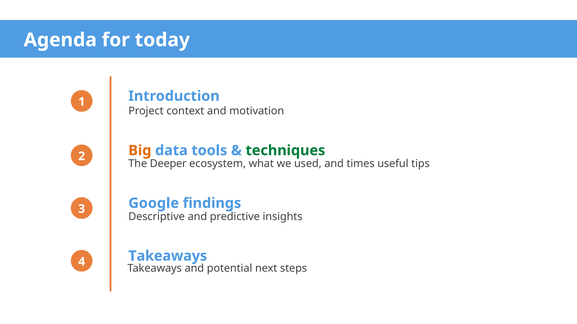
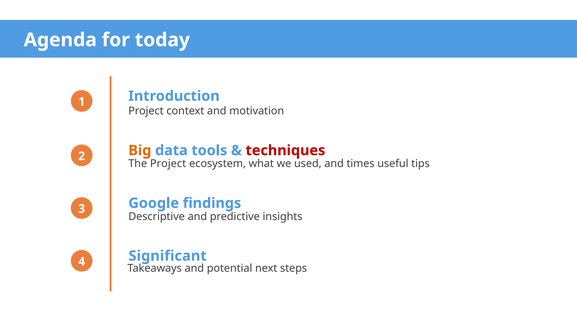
techniques colour: green -> red (285, 151)
The Deeper: Deeper -> Project (168, 164)
4 Takeaways: Takeaways -> Significant (168, 256)
